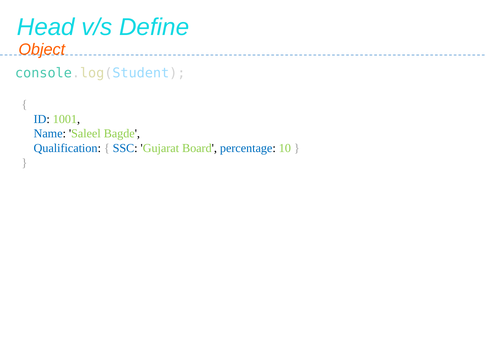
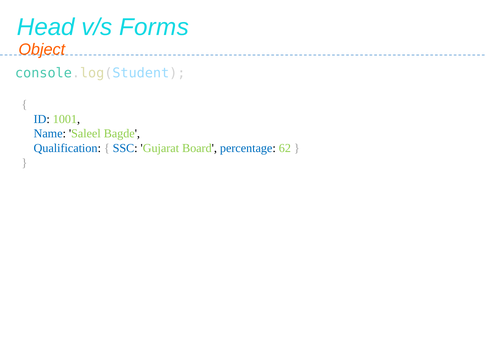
Define: Define -> Forms (154, 27)
10: 10 -> 62 (285, 148)
